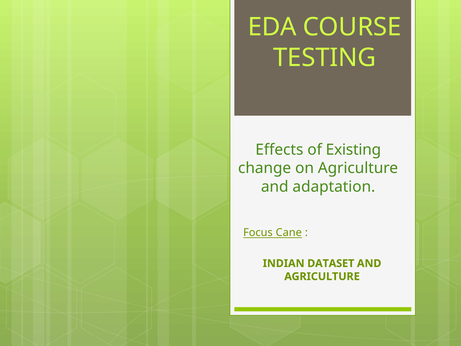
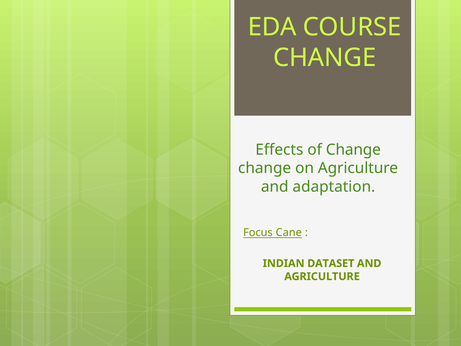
TESTING: TESTING -> CHANGE (325, 58)
of Existing: Existing -> Change (353, 150)
